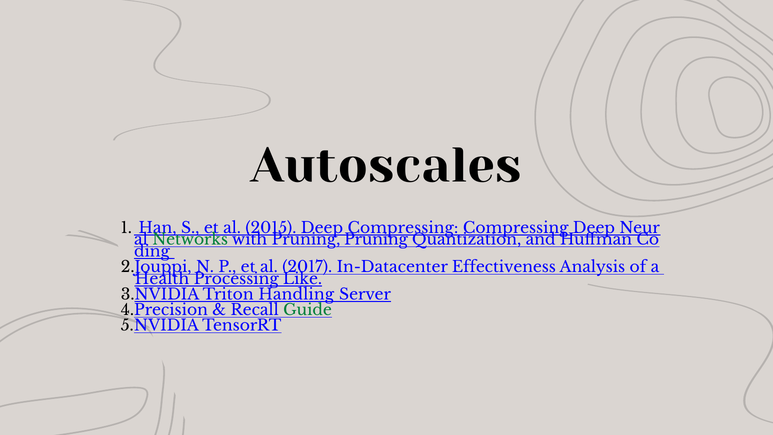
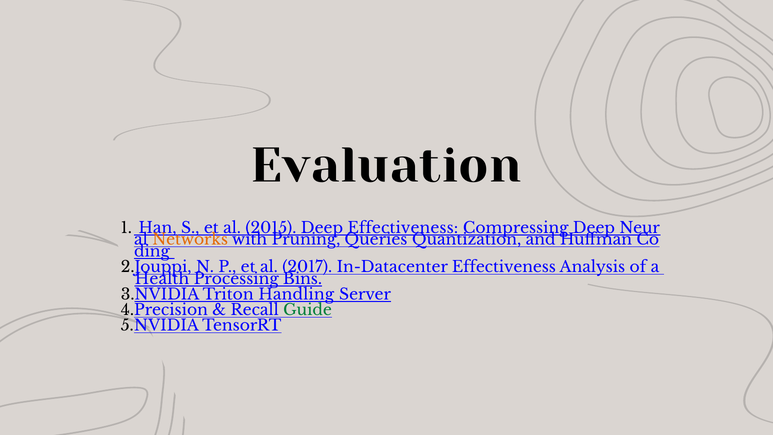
Autoscales: Autoscales -> Evaluation (386, 166)
Deep Compressing: Compressing -> Effectiveness (403, 228)
Networks colour: green -> orange (190, 240)
Pruning Pruning: Pruning -> Queries (376, 240)
Like: Like -> Bins (302, 279)
